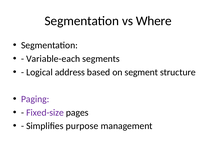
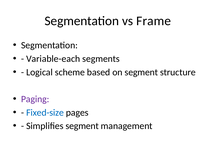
Where: Where -> Frame (154, 21)
address: address -> scheme (70, 72)
Fixed-size colour: purple -> blue (45, 113)
Simplifies purpose: purpose -> segment (82, 126)
